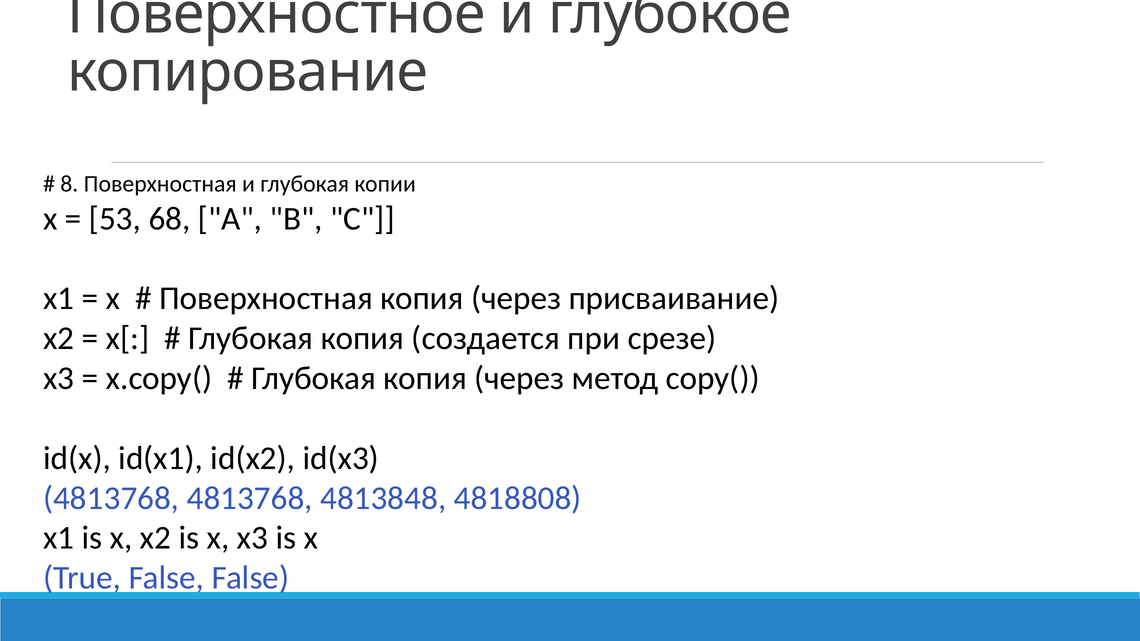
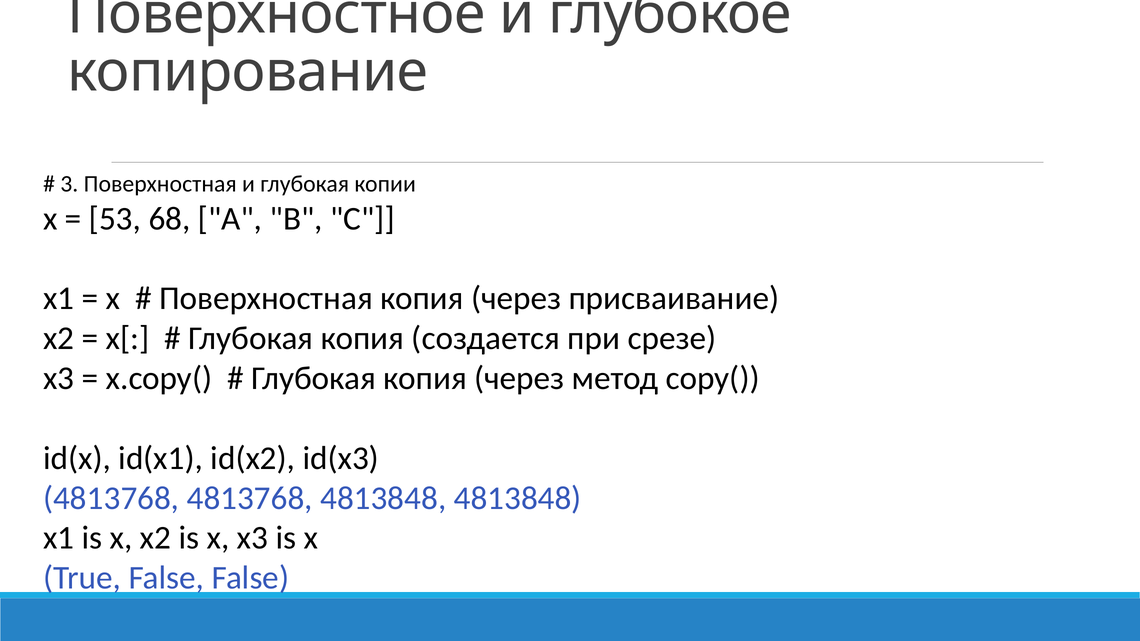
8: 8 -> 3 (69, 184)
4813848 4818808: 4818808 -> 4813848 (518, 498)
